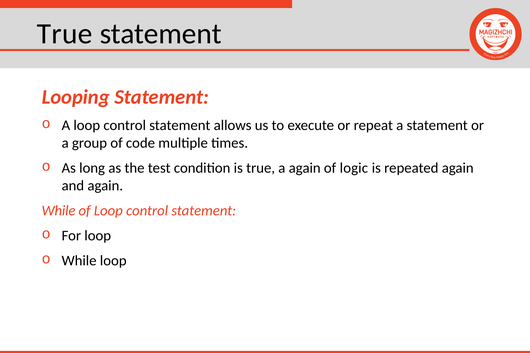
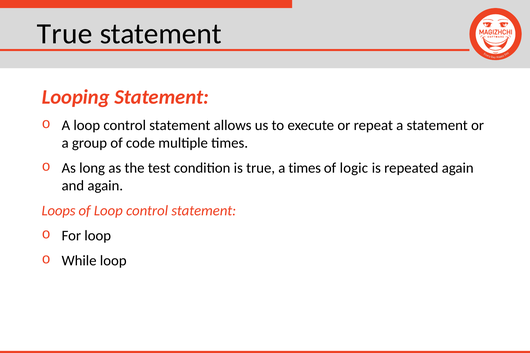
a again: again -> times (305, 168)
While: While -> Loops (59, 211)
